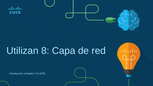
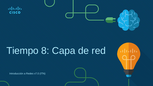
Utilizan: Utilizan -> Tiempo (22, 51)
